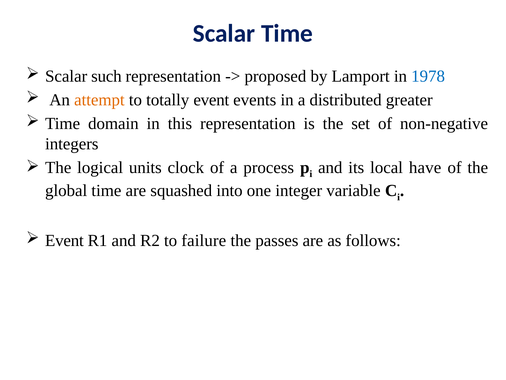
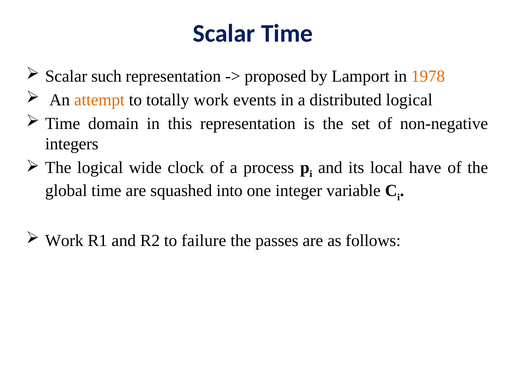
1978 colour: blue -> orange (428, 76)
totally event: event -> work (211, 100)
distributed greater: greater -> logical (409, 100)
units: units -> wide (145, 167)
Event: Event -> Work (64, 240)
